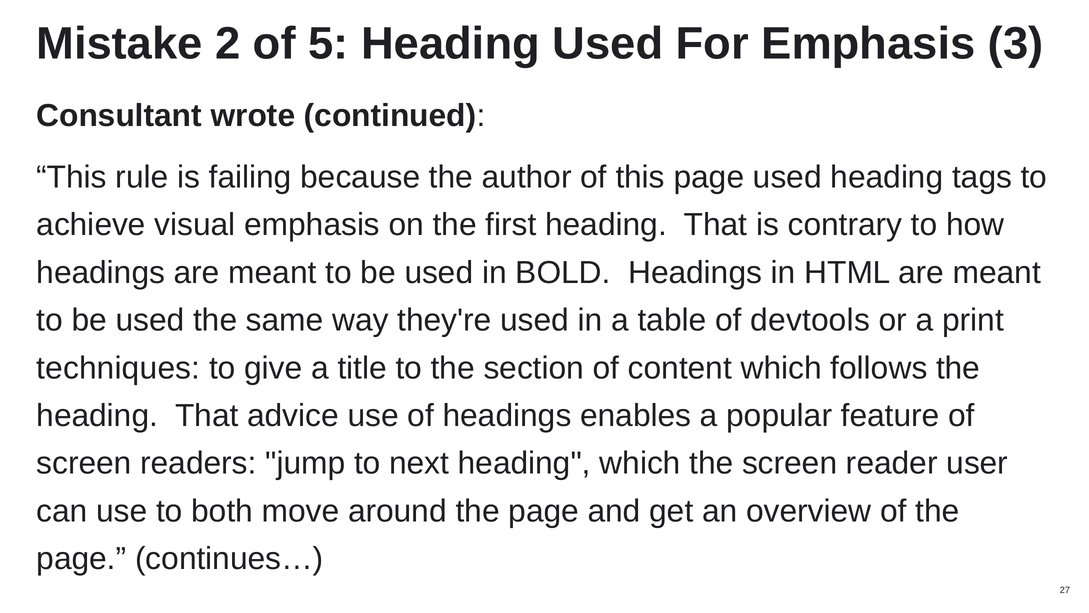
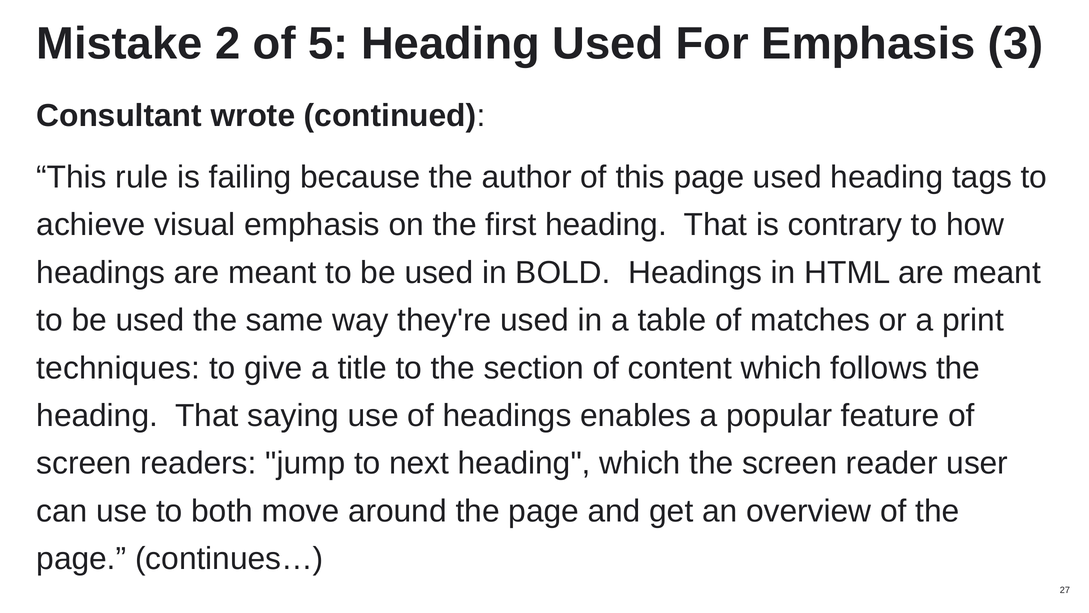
devtools: devtools -> matches (810, 320)
advice: advice -> saying (293, 415)
